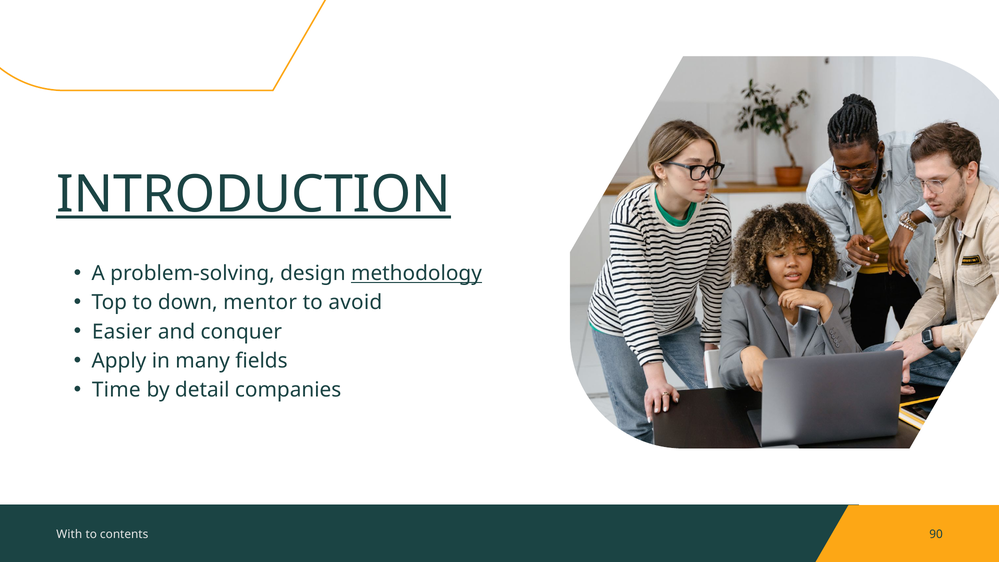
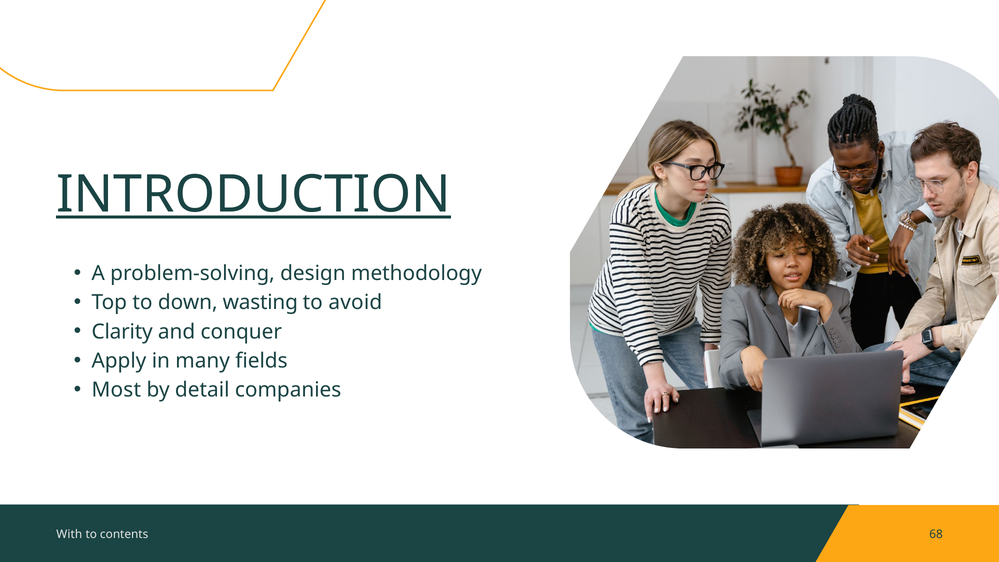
methodology underline: present -> none (416, 273)
mentor: mentor -> wasting (260, 303)
Easier: Easier -> Clarity (122, 332)
Time: Time -> Most (116, 390)
90: 90 -> 68 (936, 534)
